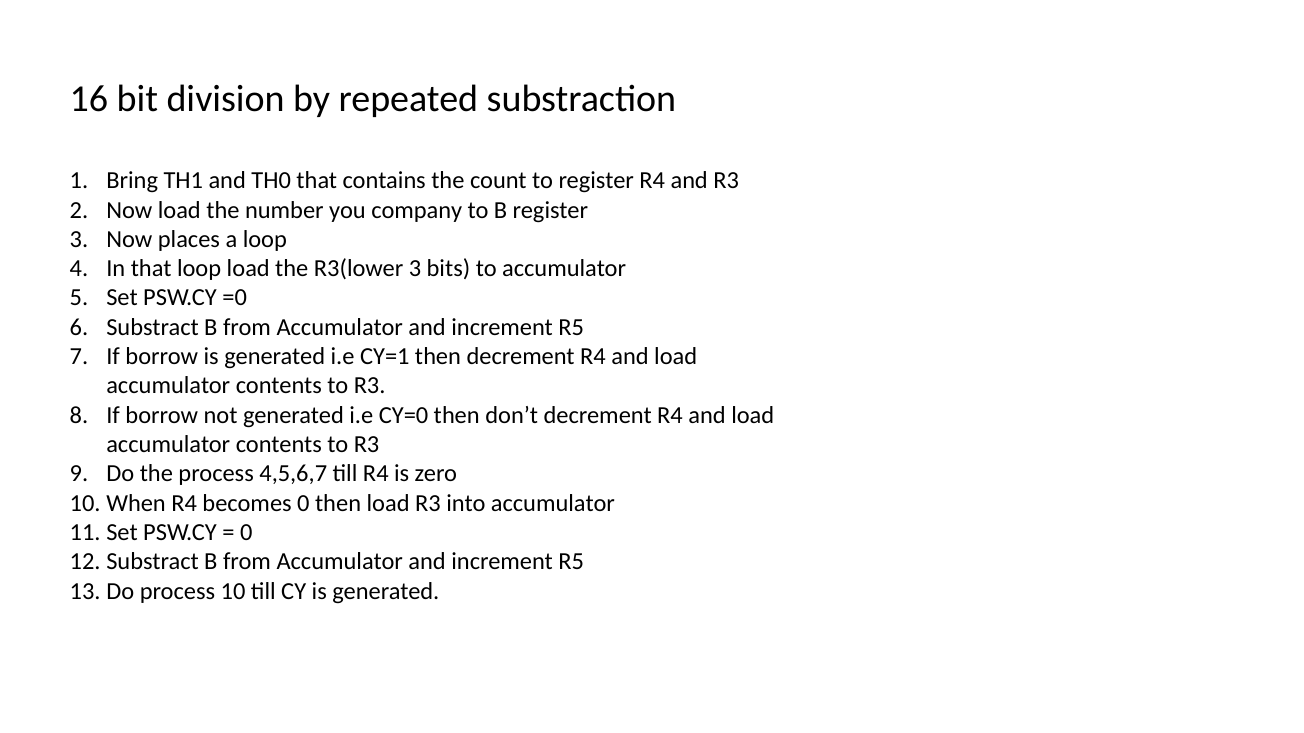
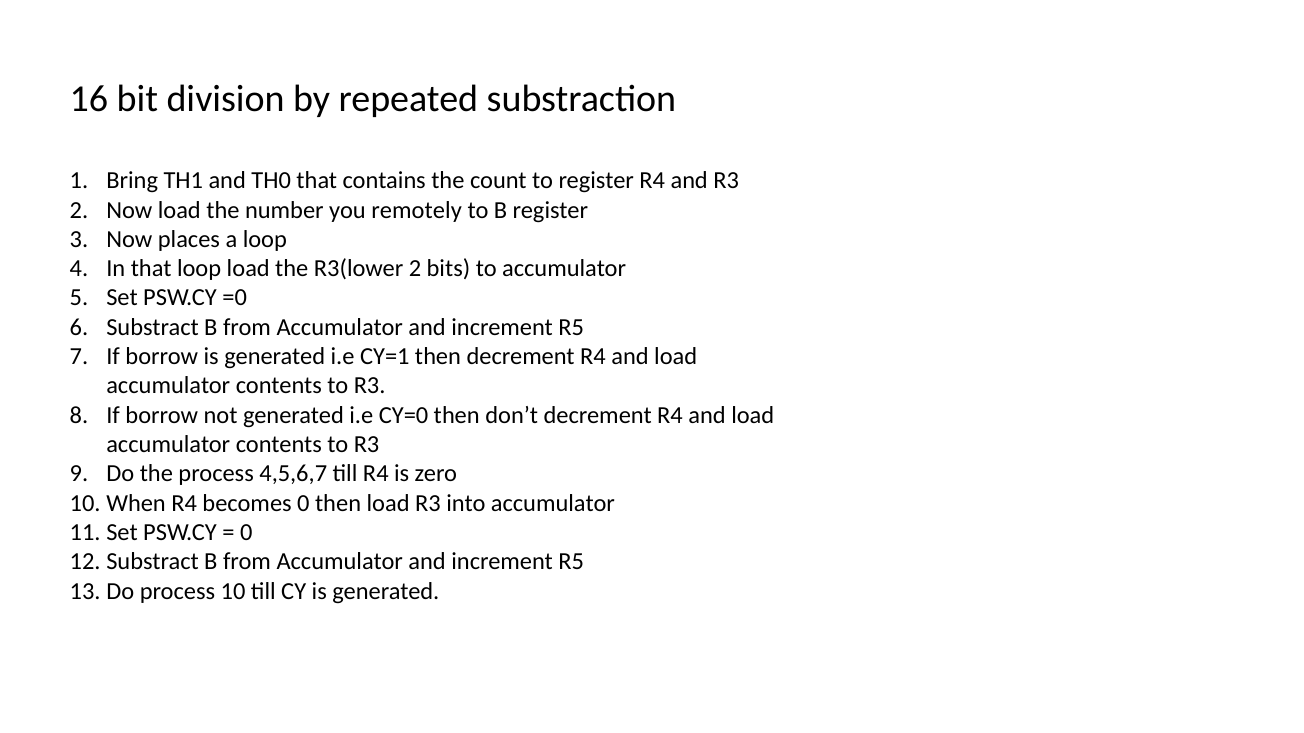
company: company -> remotely (417, 210)
R3(lower 3: 3 -> 2 (415, 269)
